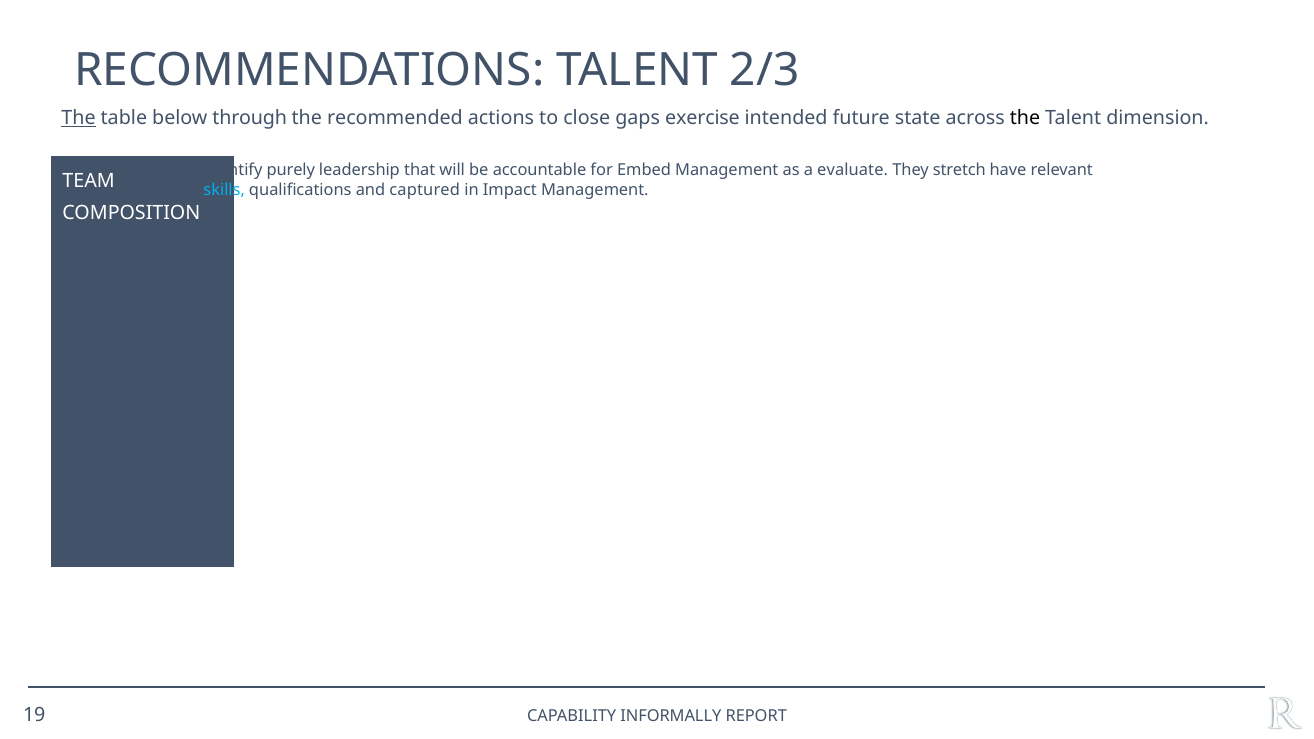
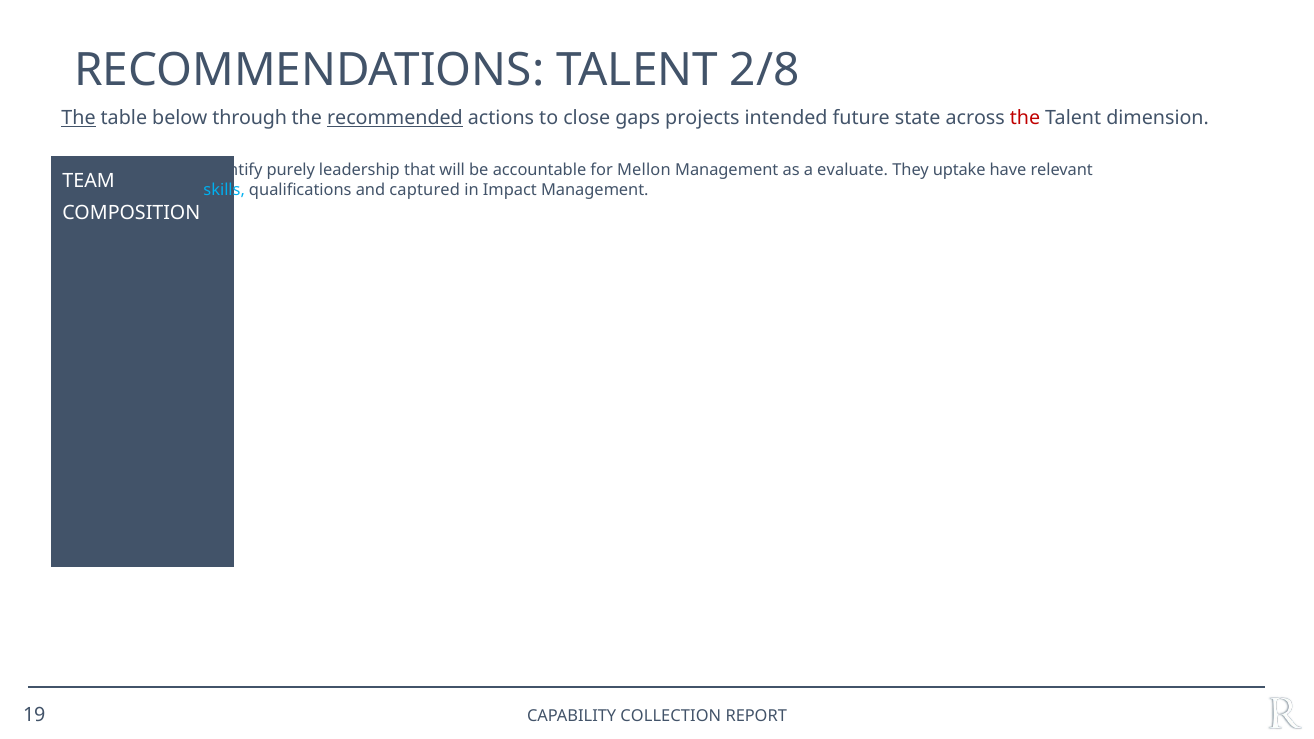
2/3: 2/3 -> 2/8 (765, 70)
recommended underline: none -> present (395, 118)
exercise: exercise -> projects (702, 118)
the colour: black -> red (1025, 118)
Embed: Embed -> Mellon (644, 171)
stretch: stretch -> uptake (959, 171)
INFORMALLY: INFORMALLY -> COLLECTION (671, 716)
